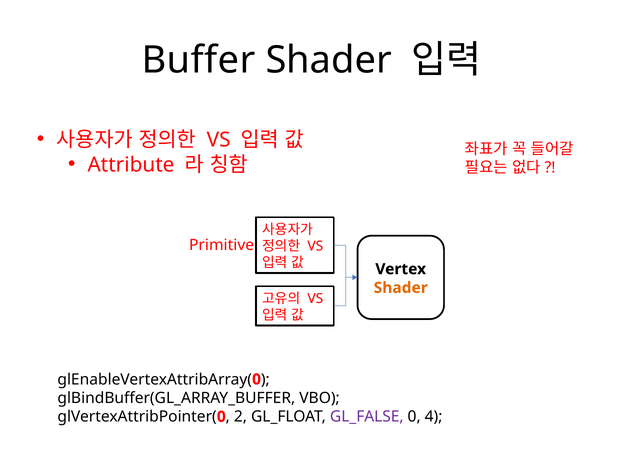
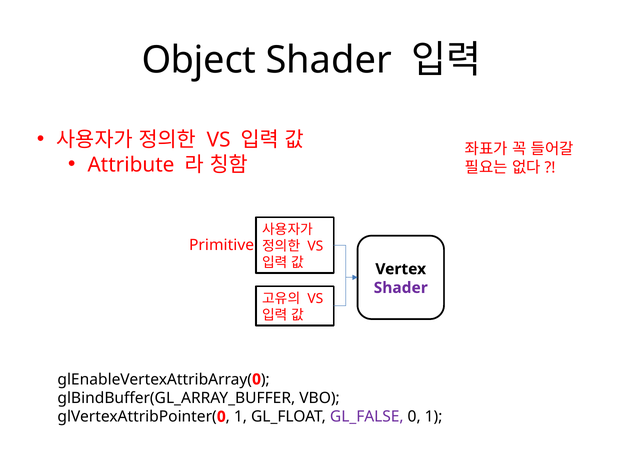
Buffer: Buffer -> Object (199, 60)
Shader colour: orange -> purple (401, 288)
2: 2 -> 1 (240, 417)
0 4: 4 -> 1 (434, 417)
